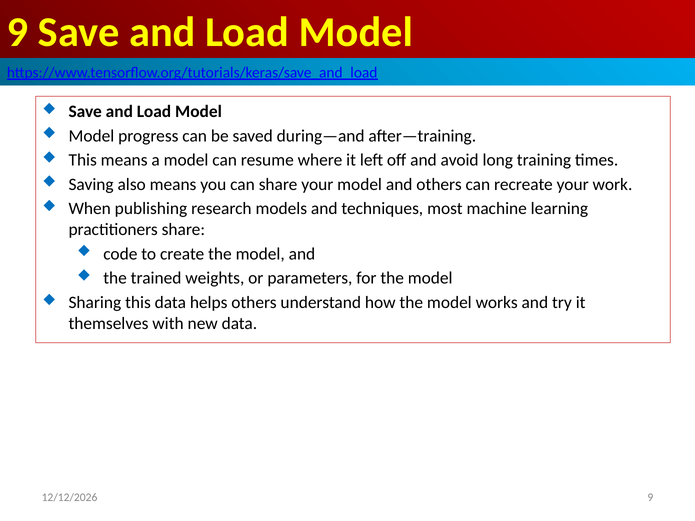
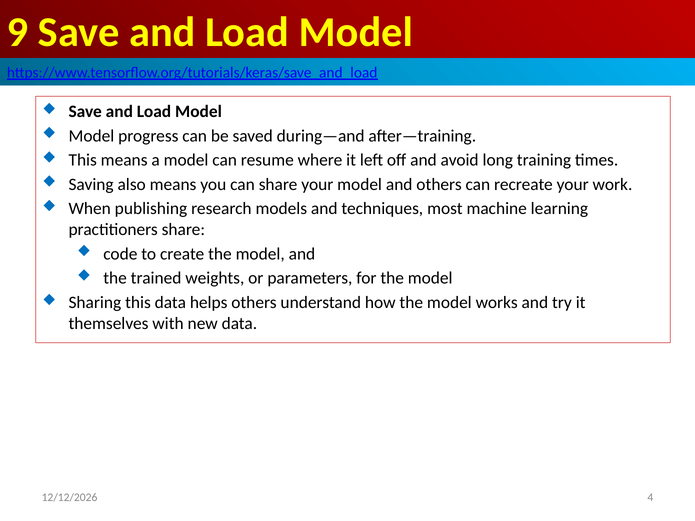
9: 9 -> 4 (650, 498)
